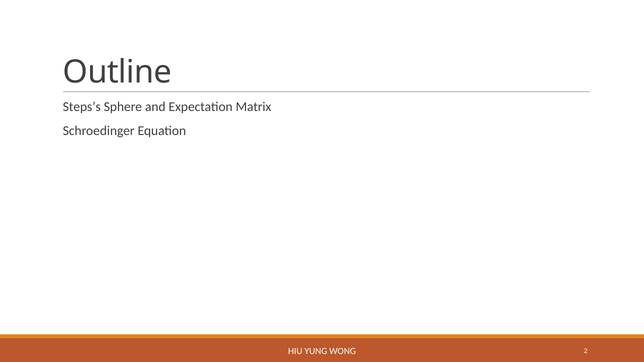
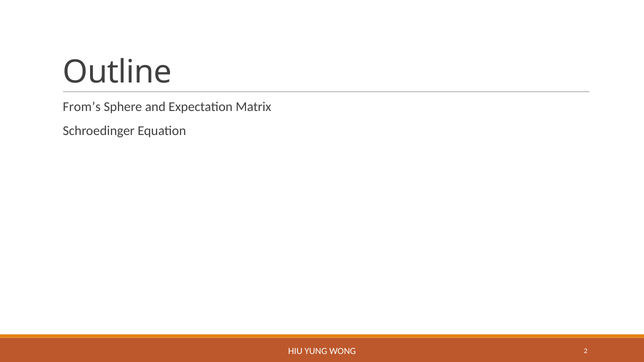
Steps’s: Steps’s -> From’s (82, 107)
